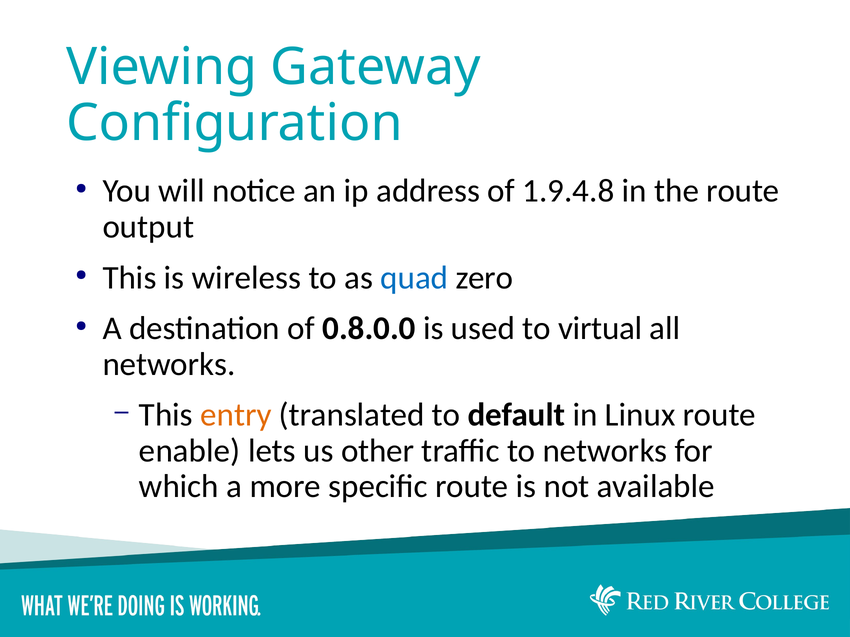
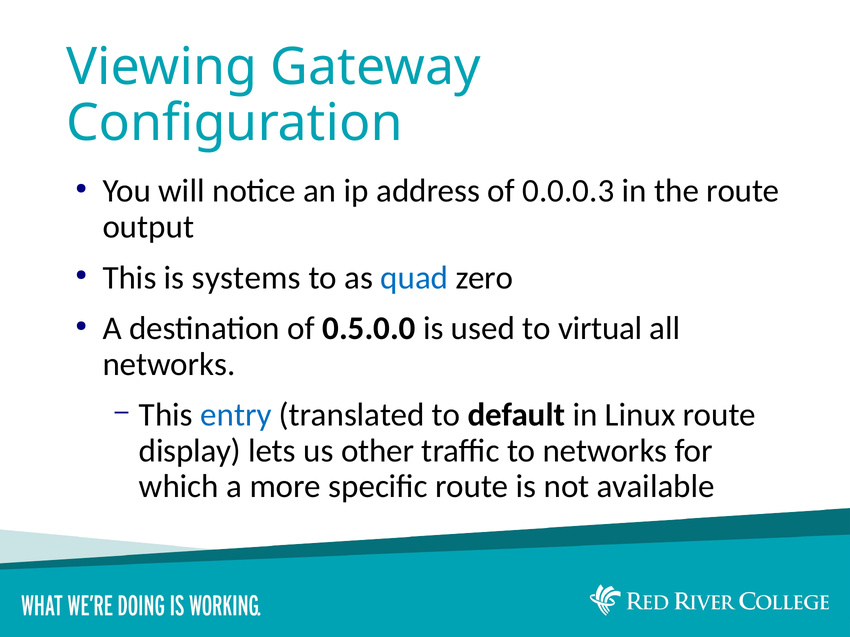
1.9.4.8: 1.9.4.8 -> 0.0.0.3 (568, 191)
wireless: wireless -> systems (246, 278)
0.8.0.0: 0.8.0.0 -> 0.5.0.0 (369, 329)
entry colour: orange -> blue (236, 415)
enable: enable -> display (190, 451)
